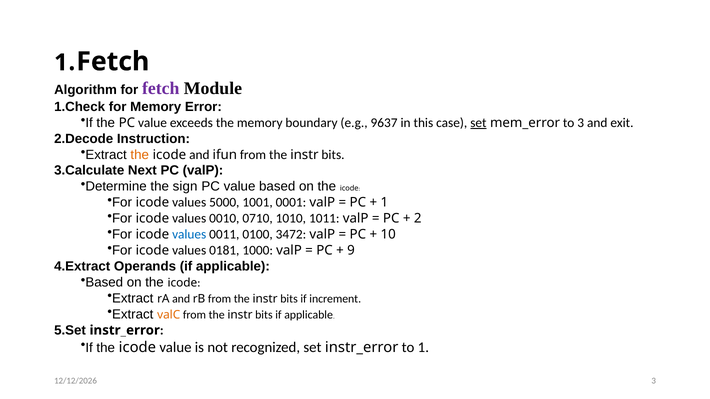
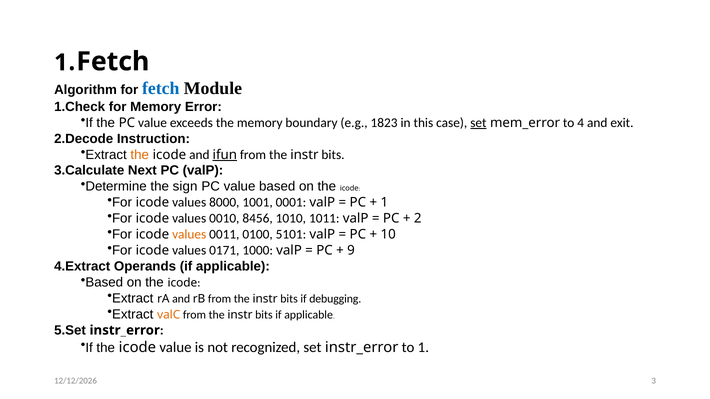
fetch colour: purple -> blue (161, 89)
9637: 9637 -> 1823 (384, 123)
to 3: 3 -> 4 (581, 123)
ifun underline: none -> present (225, 155)
5000: 5000 -> 8000 (224, 203)
0710: 0710 -> 8456 (258, 219)
values colour: blue -> orange (189, 235)
3472: 3472 -> 5101 (291, 235)
0181: 0181 -> 0171 (224, 251)
increment: increment -> debugging (335, 299)
